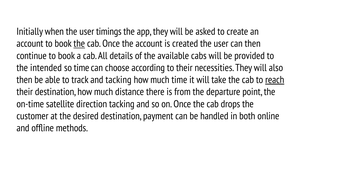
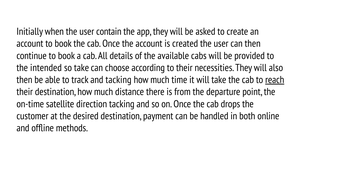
timings: timings -> contain (109, 32)
the underline: present -> none (79, 44)
so time: time -> take (82, 68)
